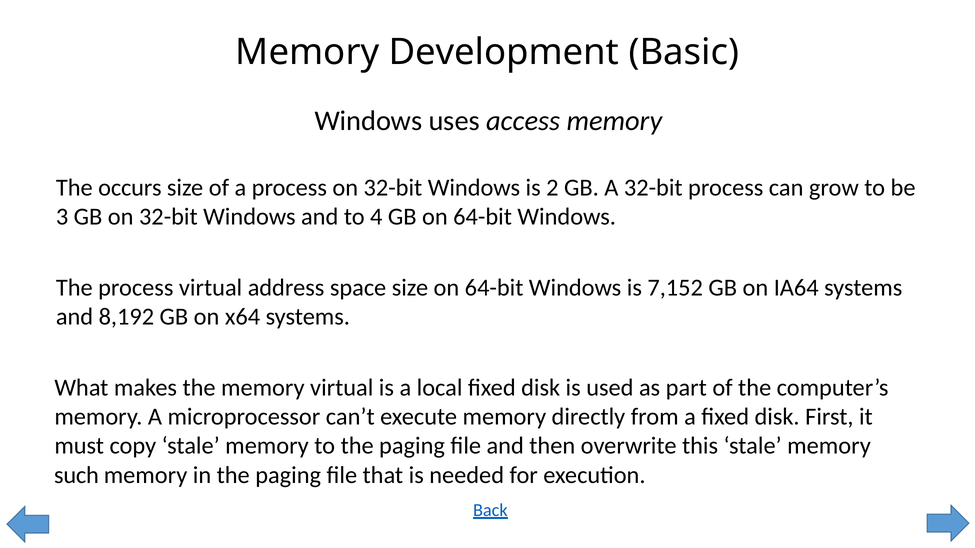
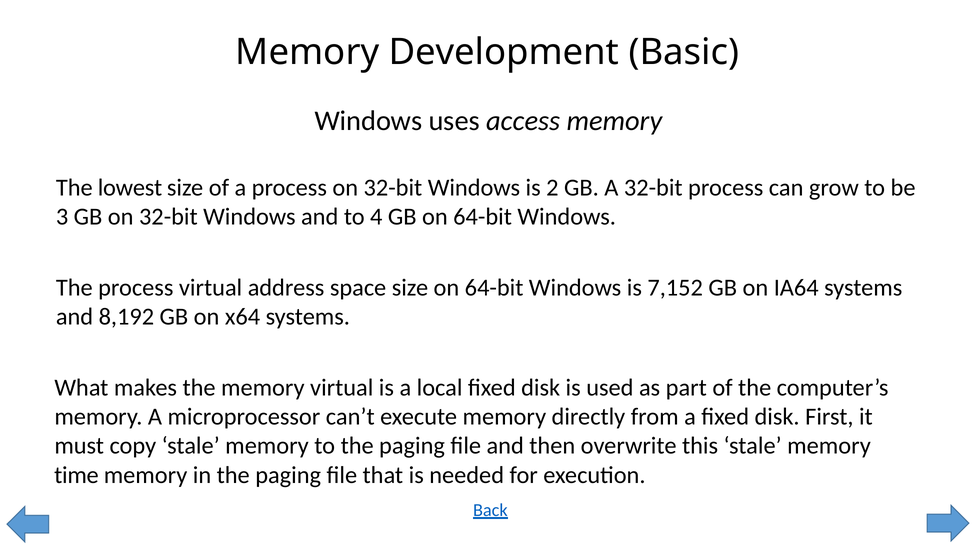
occurs: occurs -> lowest (130, 188)
such: such -> time (76, 476)
